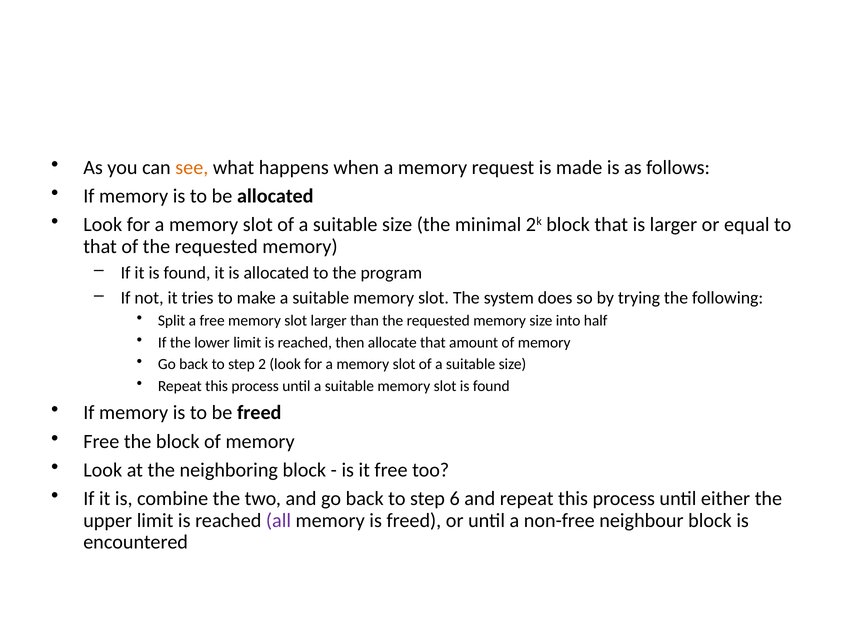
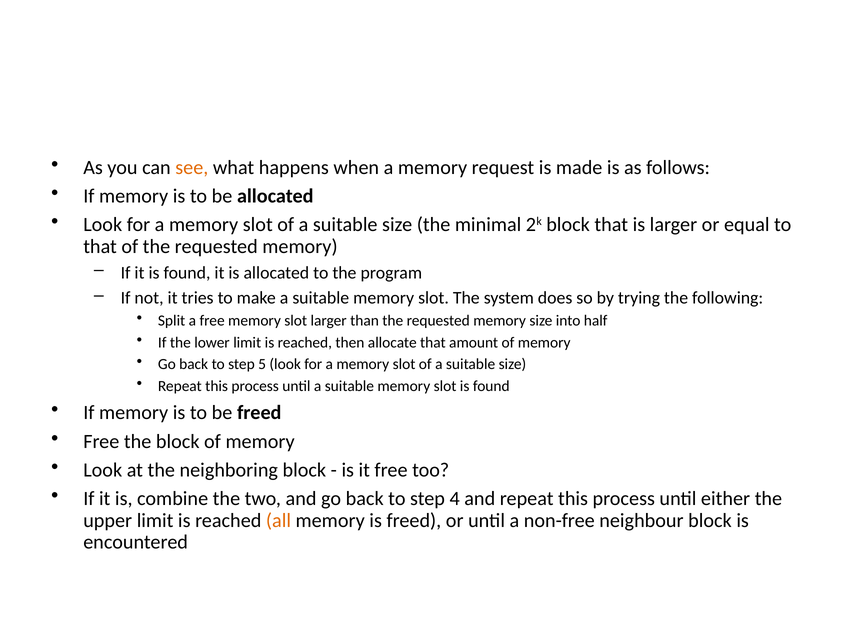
2: 2 -> 5 (262, 364)
6: 6 -> 4 (455, 498)
all colour: purple -> orange (278, 520)
